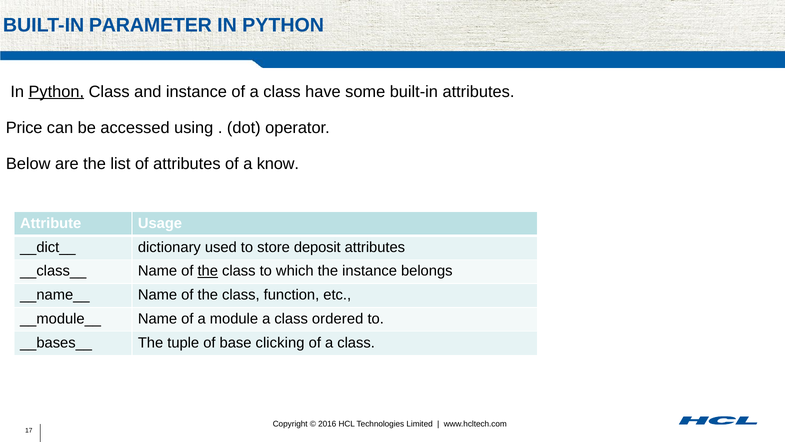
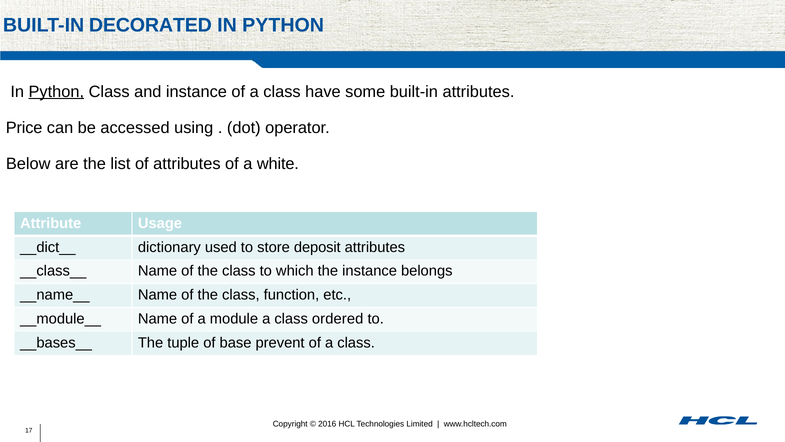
PARAMETER: PARAMETER -> DECORATED (150, 25)
know: know -> white (278, 164)
the underline: present -> none (208, 271)
clicking: clicking -> prevent (280, 342)
